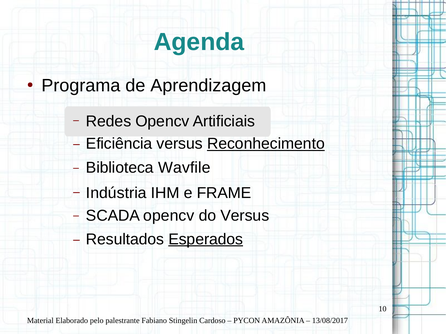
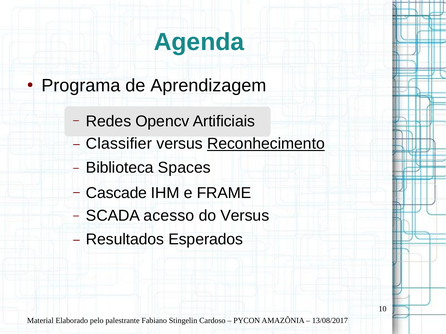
Eficiência: Eficiência -> Classifier (119, 144)
Wavfile: Wavfile -> Spaces (184, 168)
Indústria: Indústria -> Cascade (116, 193)
SCADA opencv: opencv -> acesso (169, 216)
Esperados underline: present -> none (206, 239)
